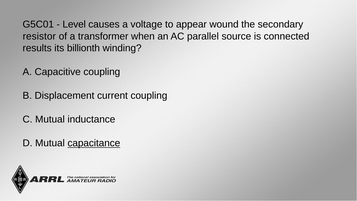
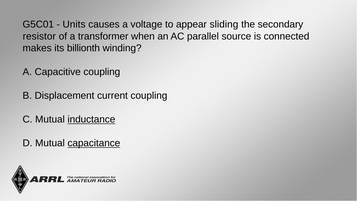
Level: Level -> Units (74, 24)
wound: wound -> sliding (224, 24)
results: results -> makes (37, 48)
inductance underline: none -> present (91, 119)
